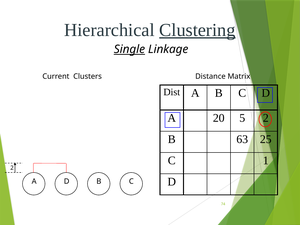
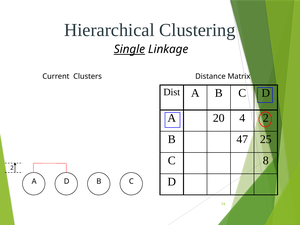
Clustering underline: present -> none (197, 30)
5: 5 -> 4 (242, 118)
63: 63 -> 47 (242, 139)
1: 1 -> 8 (266, 161)
